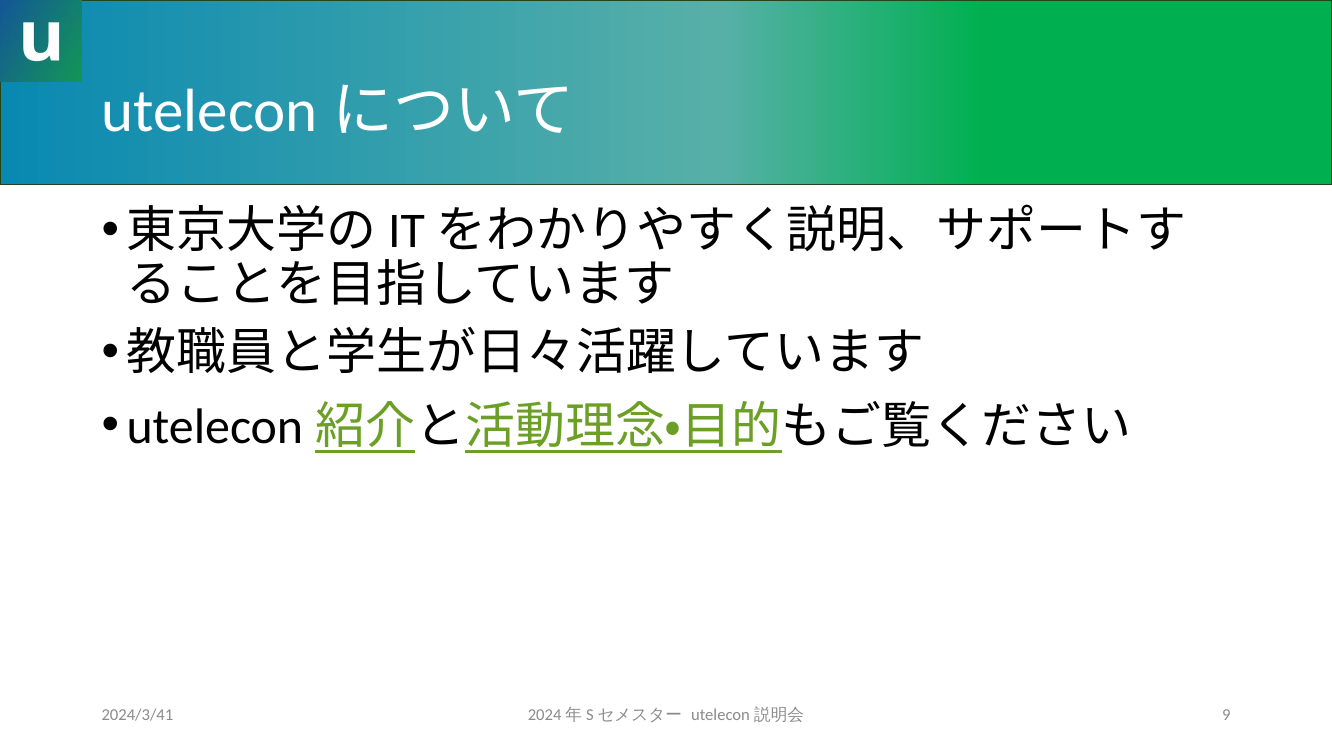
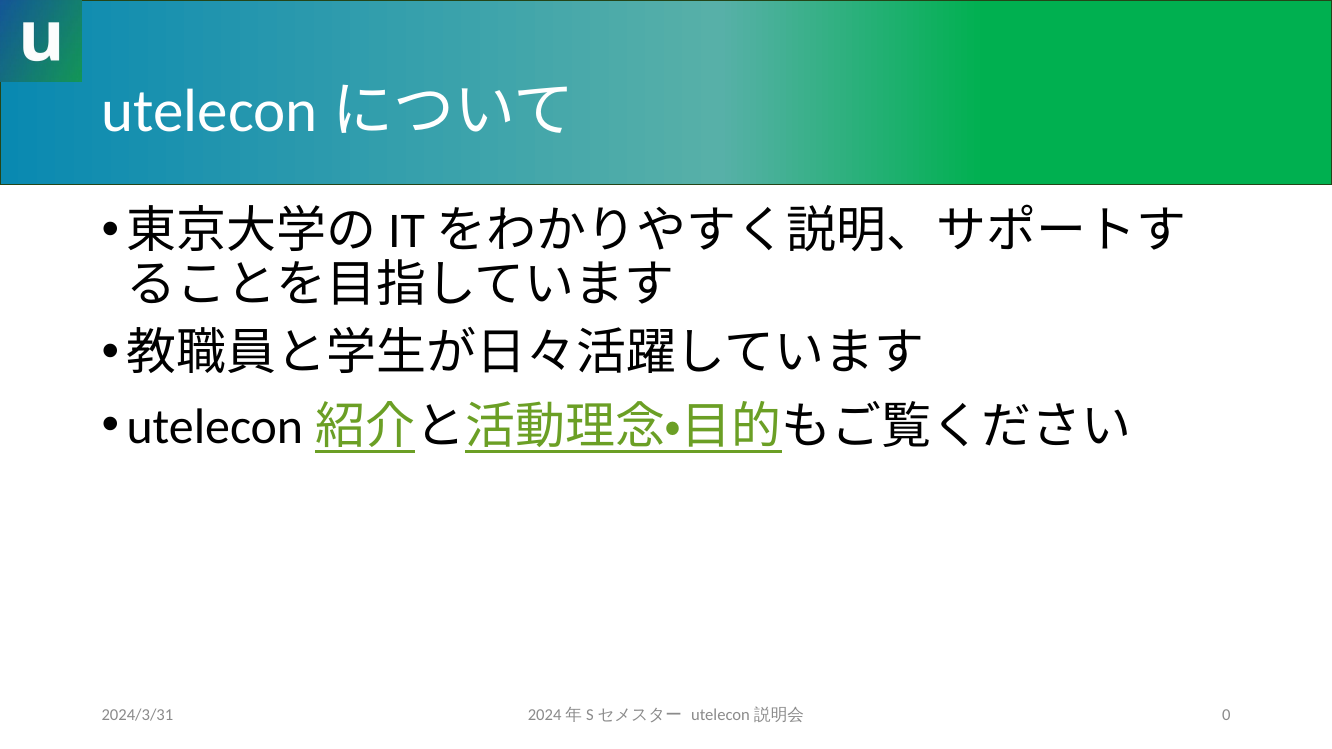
2024/3/41: 2024/3/41 -> 2024/3/31 (137, 716)
9: 9 -> 0 (1226, 715)
